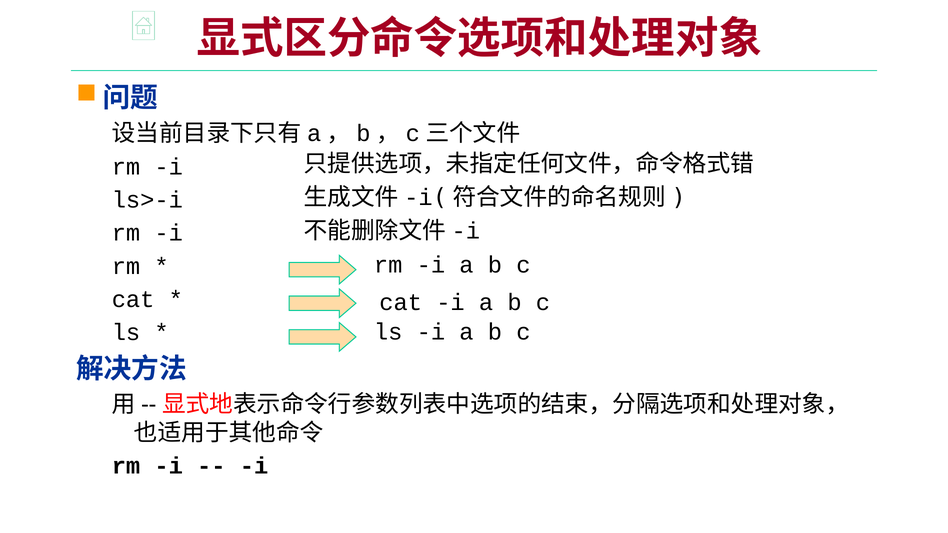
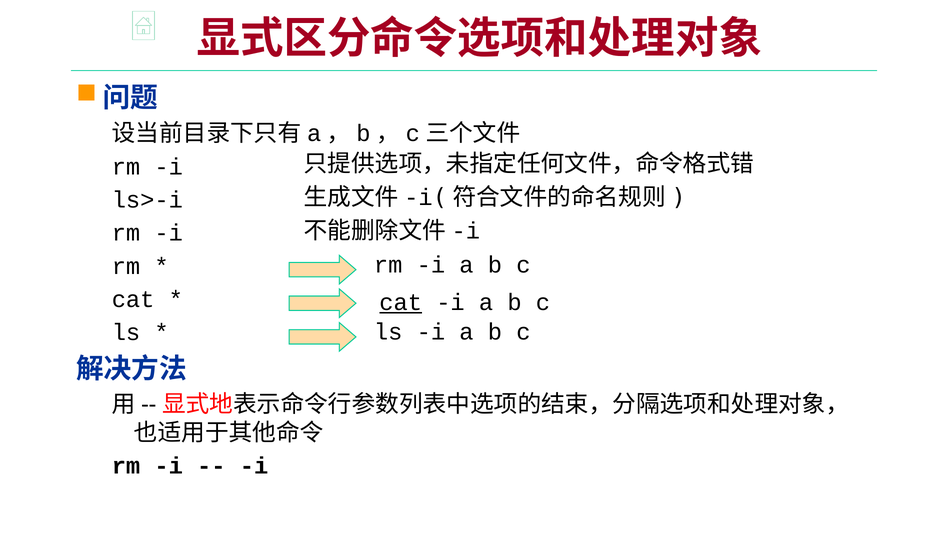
cat underline: none -> present (401, 303)
